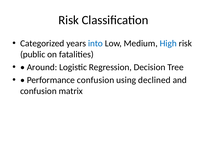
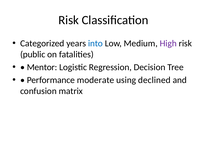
High colour: blue -> purple (168, 43)
Around: Around -> Mentor (42, 67)
Performance confusion: confusion -> moderate (96, 80)
